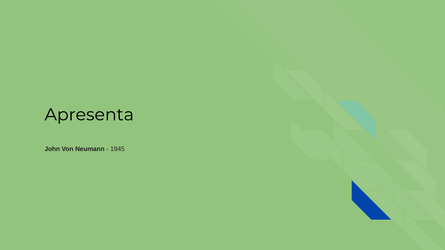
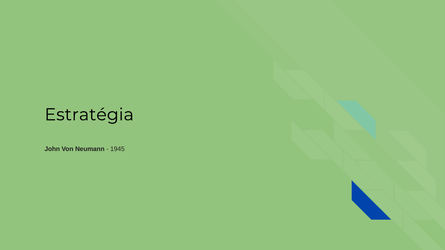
Apresenta: Apresenta -> Estratégia (89, 115)
